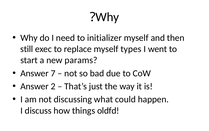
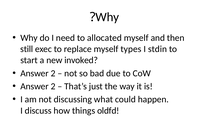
initializer: initializer -> allocated (104, 38)
went: went -> stdin (157, 49)
params: params -> invoked (81, 60)
7: 7 -> 2 (53, 73)
